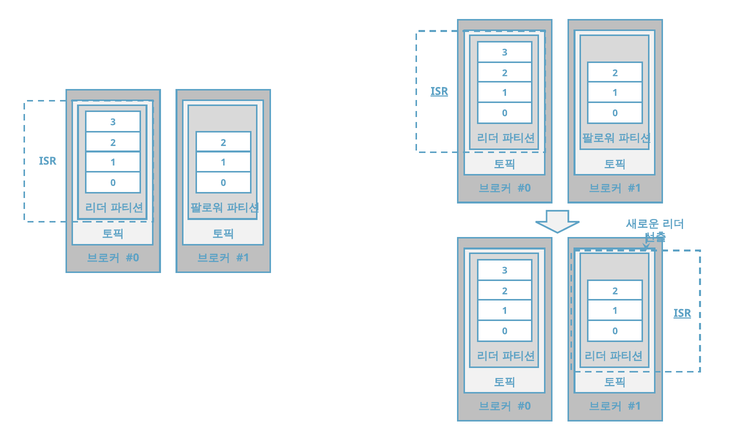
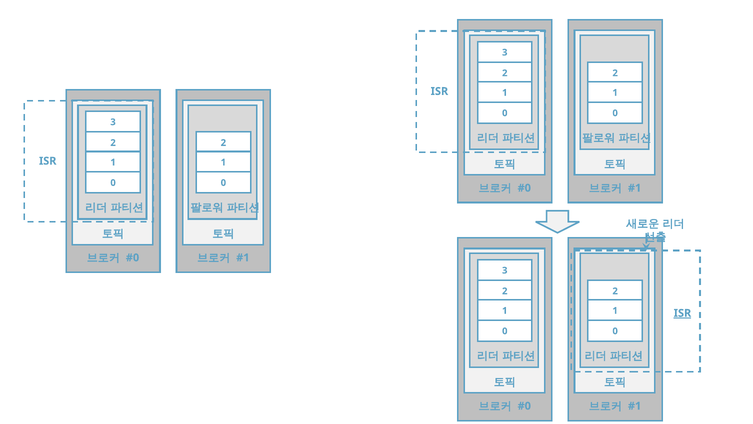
ISR underline: present -> none (439, 91)
